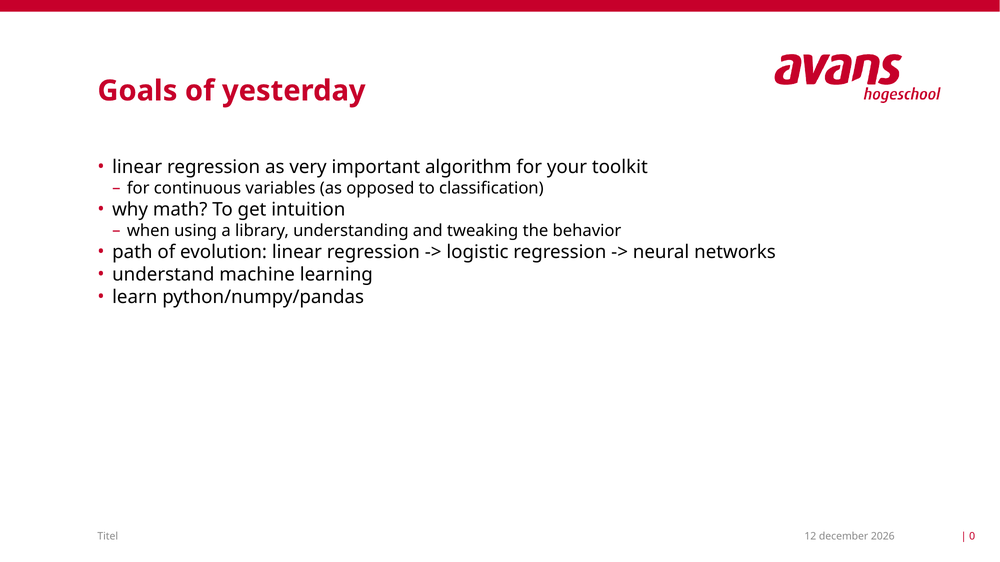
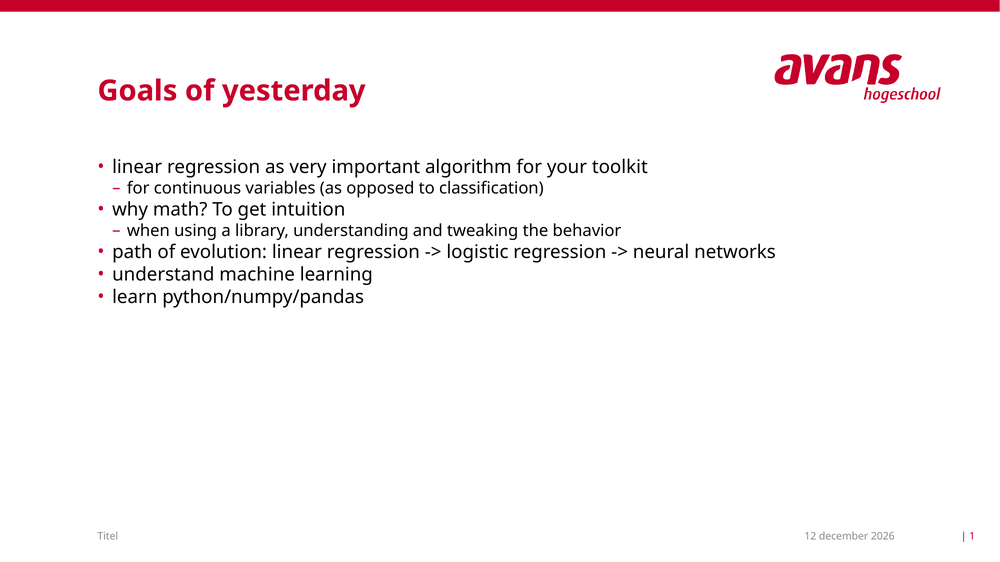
0: 0 -> 1 (972, 537)
